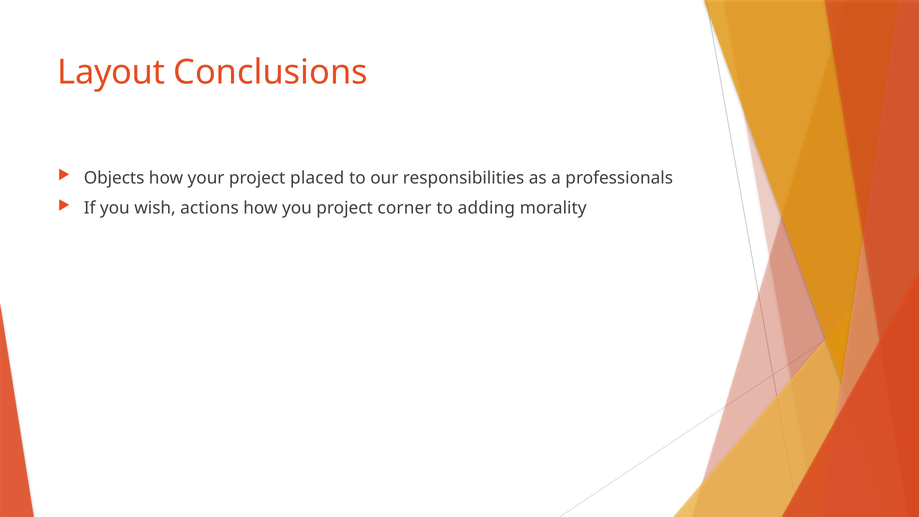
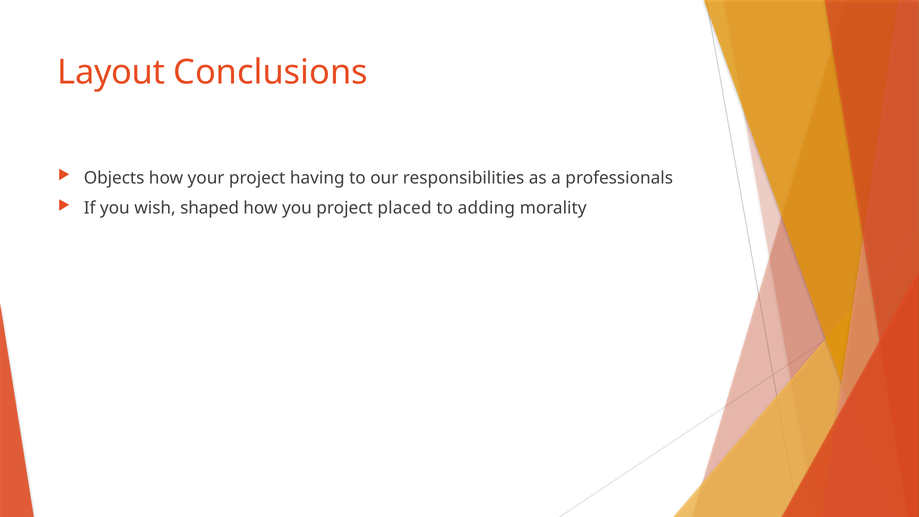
placed: placed -> having (317, 178)
actions: actions -> shaped (210, 208)
corner: corner -> placed (405, 208)
